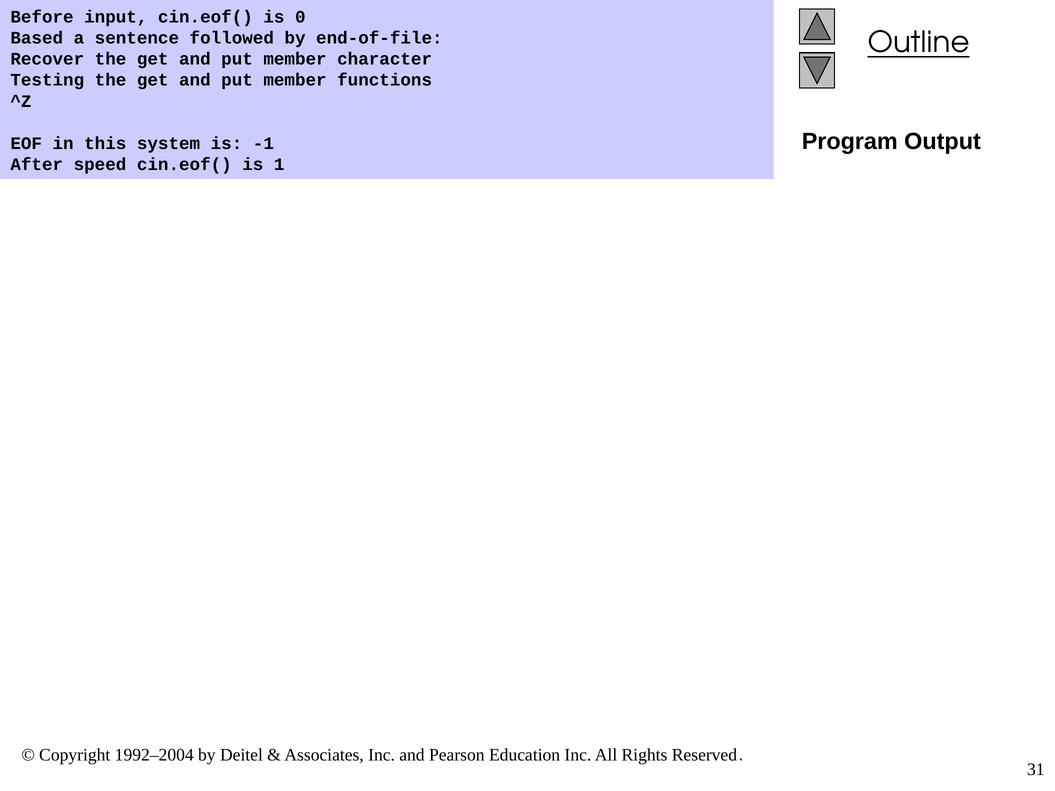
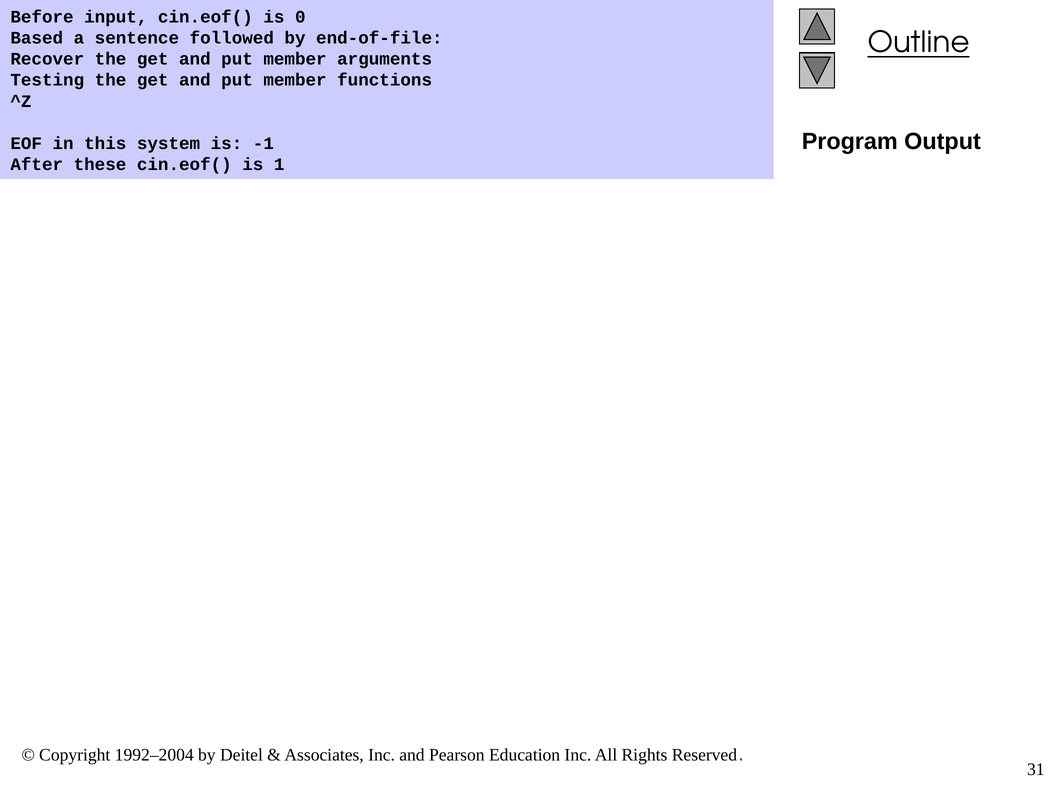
character: character -> arguments (385, 59)
speed: speed -> these (100, 165)
